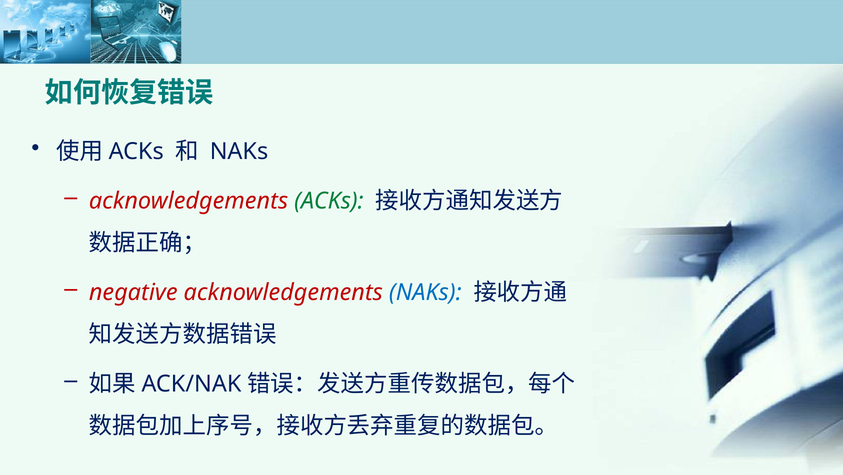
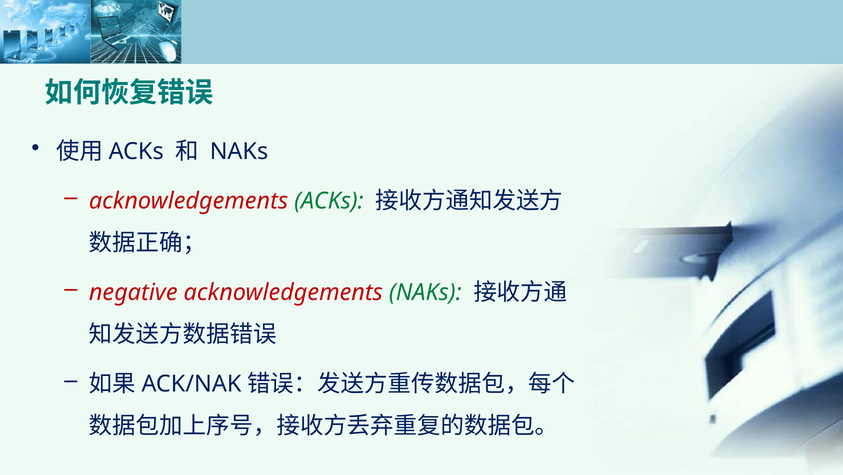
NAKs colour: blue -> green (425, 292)
